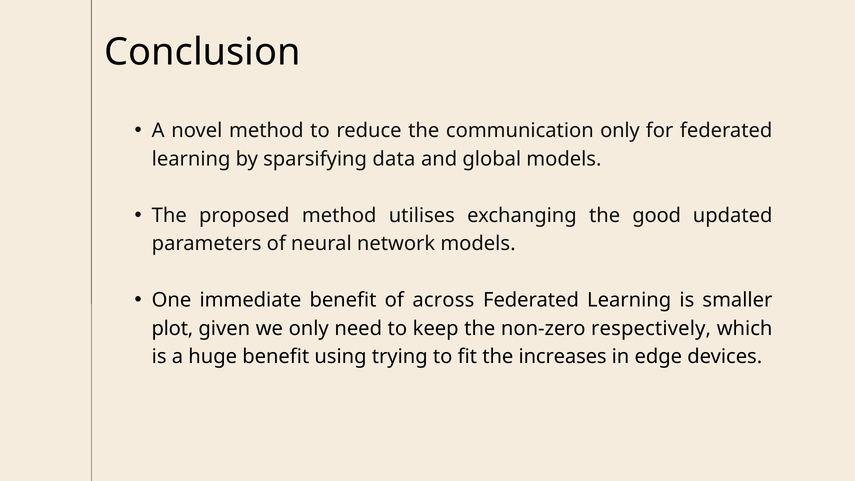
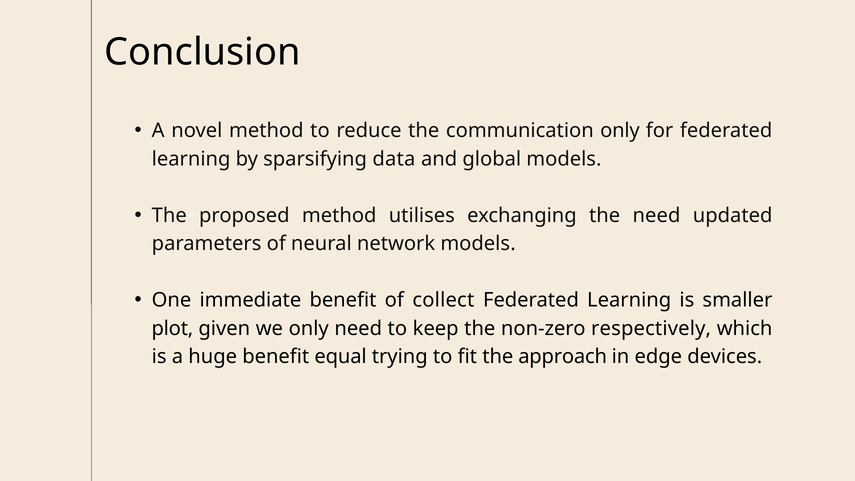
the good: good -> need (656, 215)
across: across -> collect (443, 300)
using: using -> equal (341, 357)
increases: increases -> approach (563, 357)
